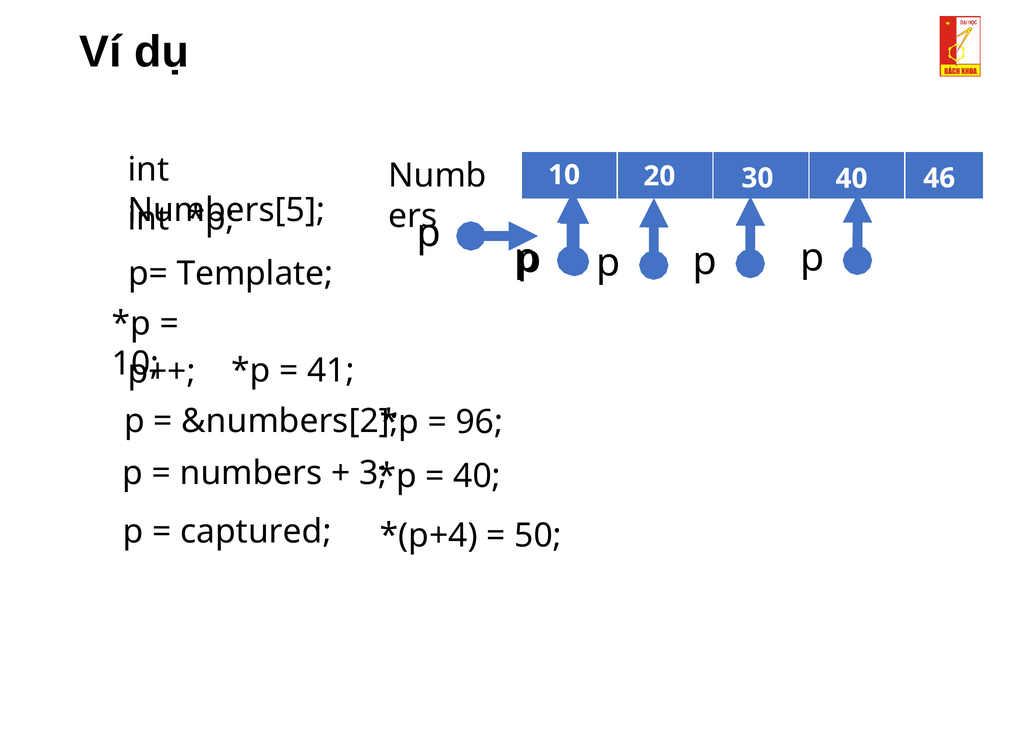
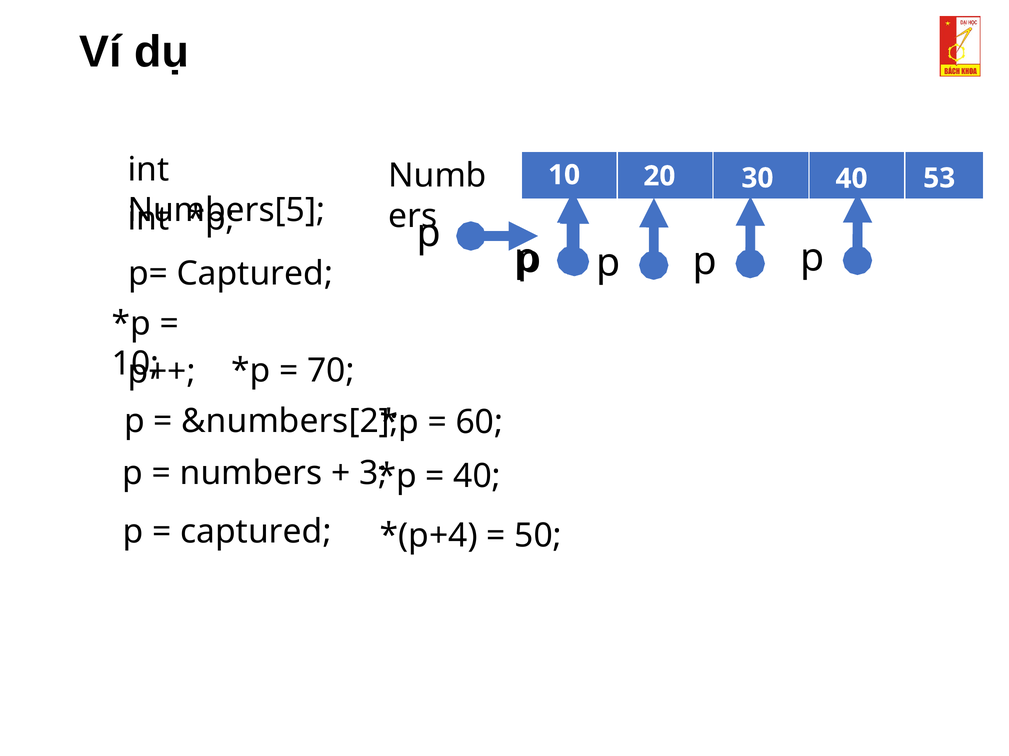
46: 46 -> 53 (939, 178)
p= Template: Template -> Captured (255, 274)
41: 41 -> 70 (331, 371)
96: 96 -> 60 (479, 423)
